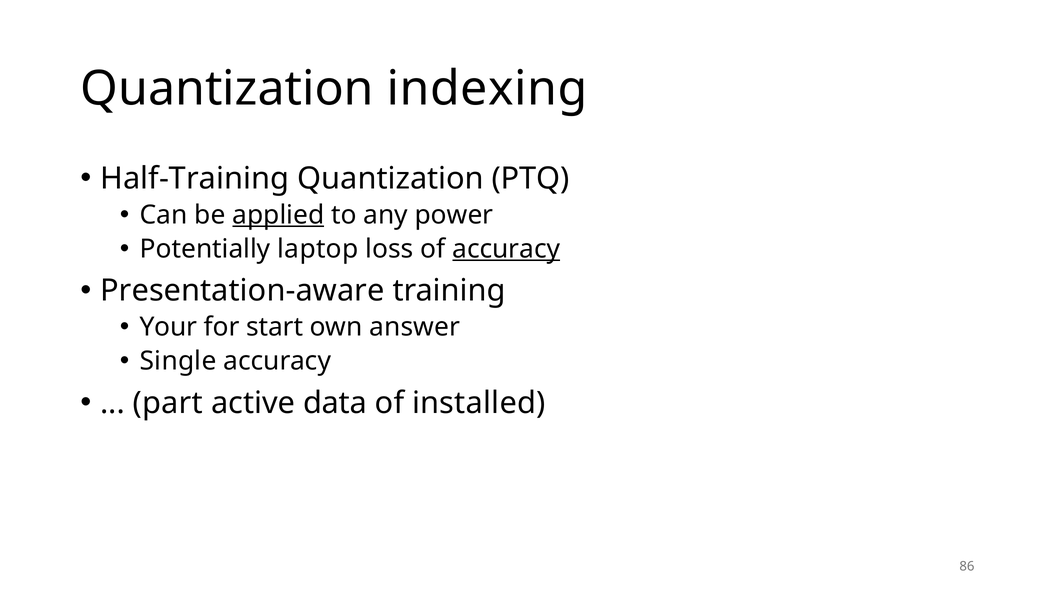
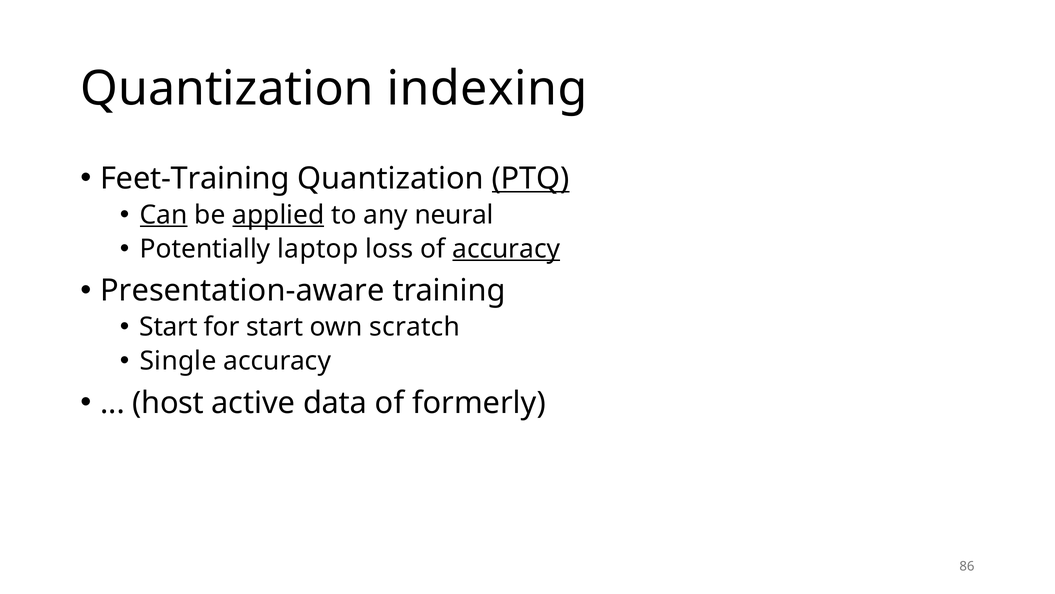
Half-Training: Half-Training -> Feet-Training (195, 178)
PTQ underline: none -> present (531, 178)
Can underline: none -> present (164, 215)
power: power -> neural (454, 215)
Your: Your -> Start (168, 327)
answer: answer -> scratch (415, 327)
part: part -> host (168, 403)
installed: installed -> formerly (479, 403)
